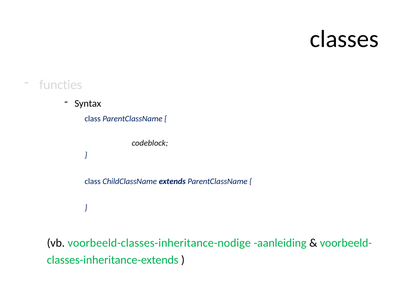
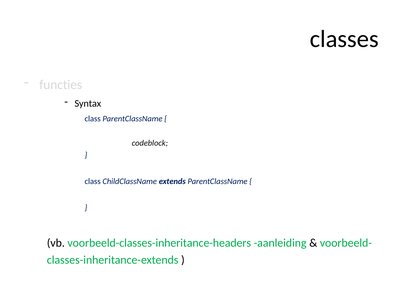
voorbeeld-classes-inheritance-nodige: voorbeeld-classes-inheritance-nodige -> voorbeeld-classes-inheritance-headers (159, 243)
